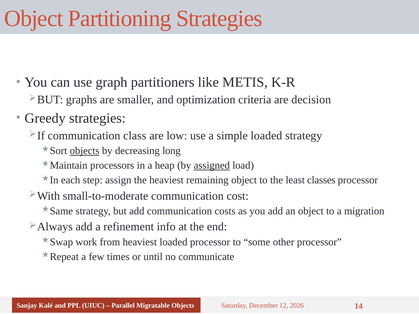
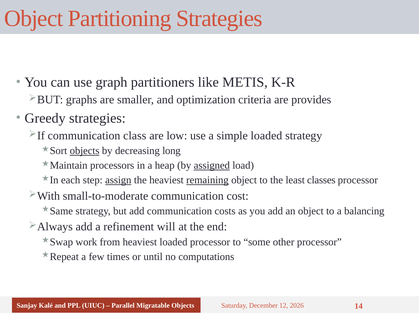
decision: decision -> provides (311, 100)
assign underline: none -> present (118, 180)
remaining underline: none -> present (207, 180)
migration: migration -> balancing (364, 211)
info: info -> will (166, 227)
communicate: communicate -> computations (206, 257)
